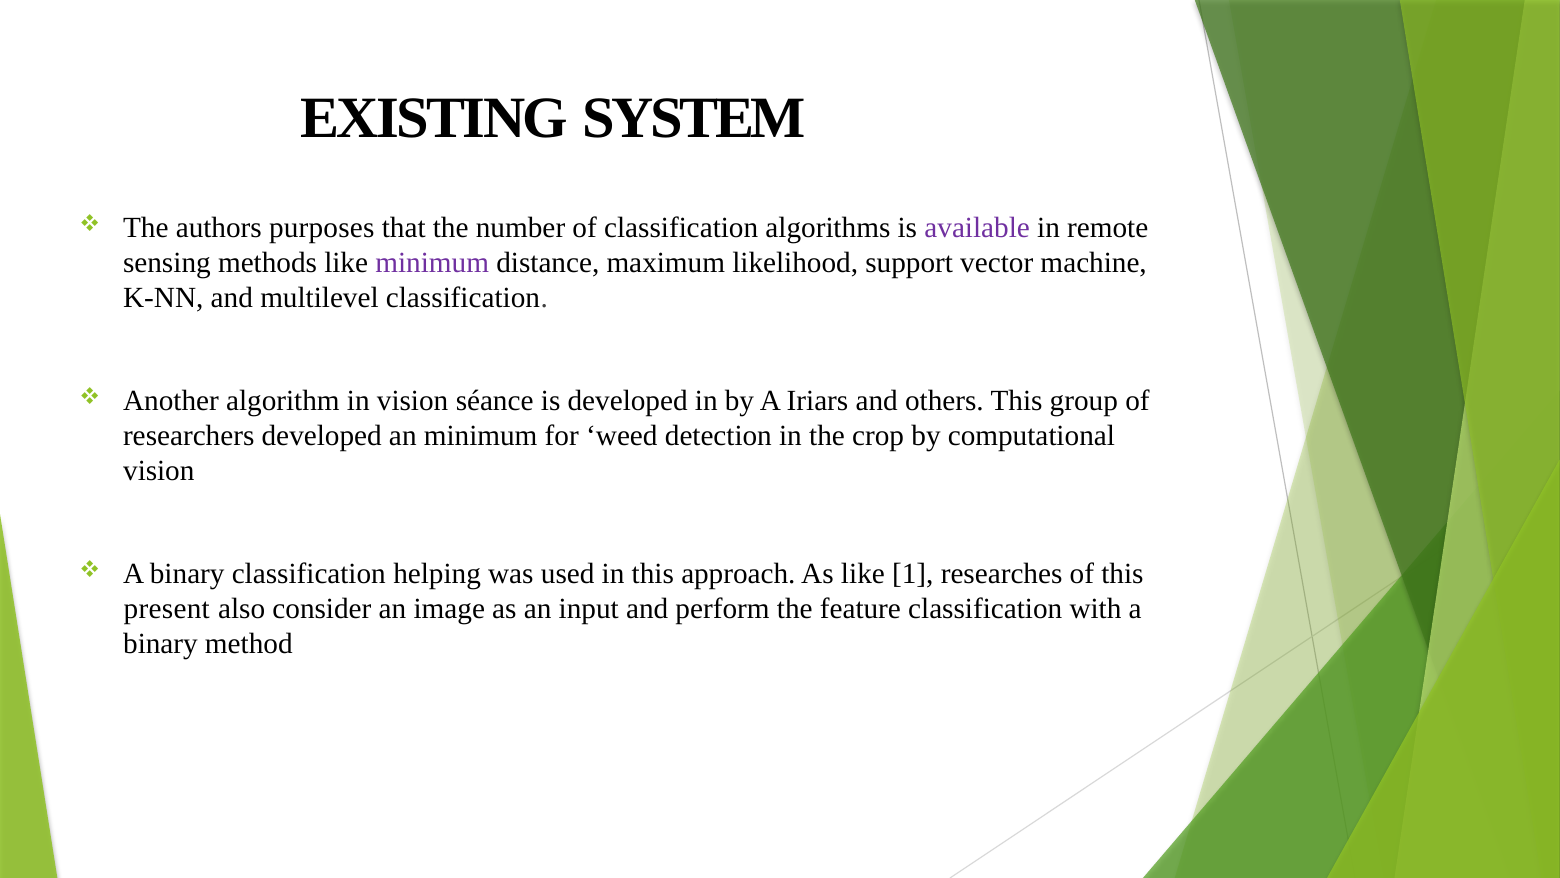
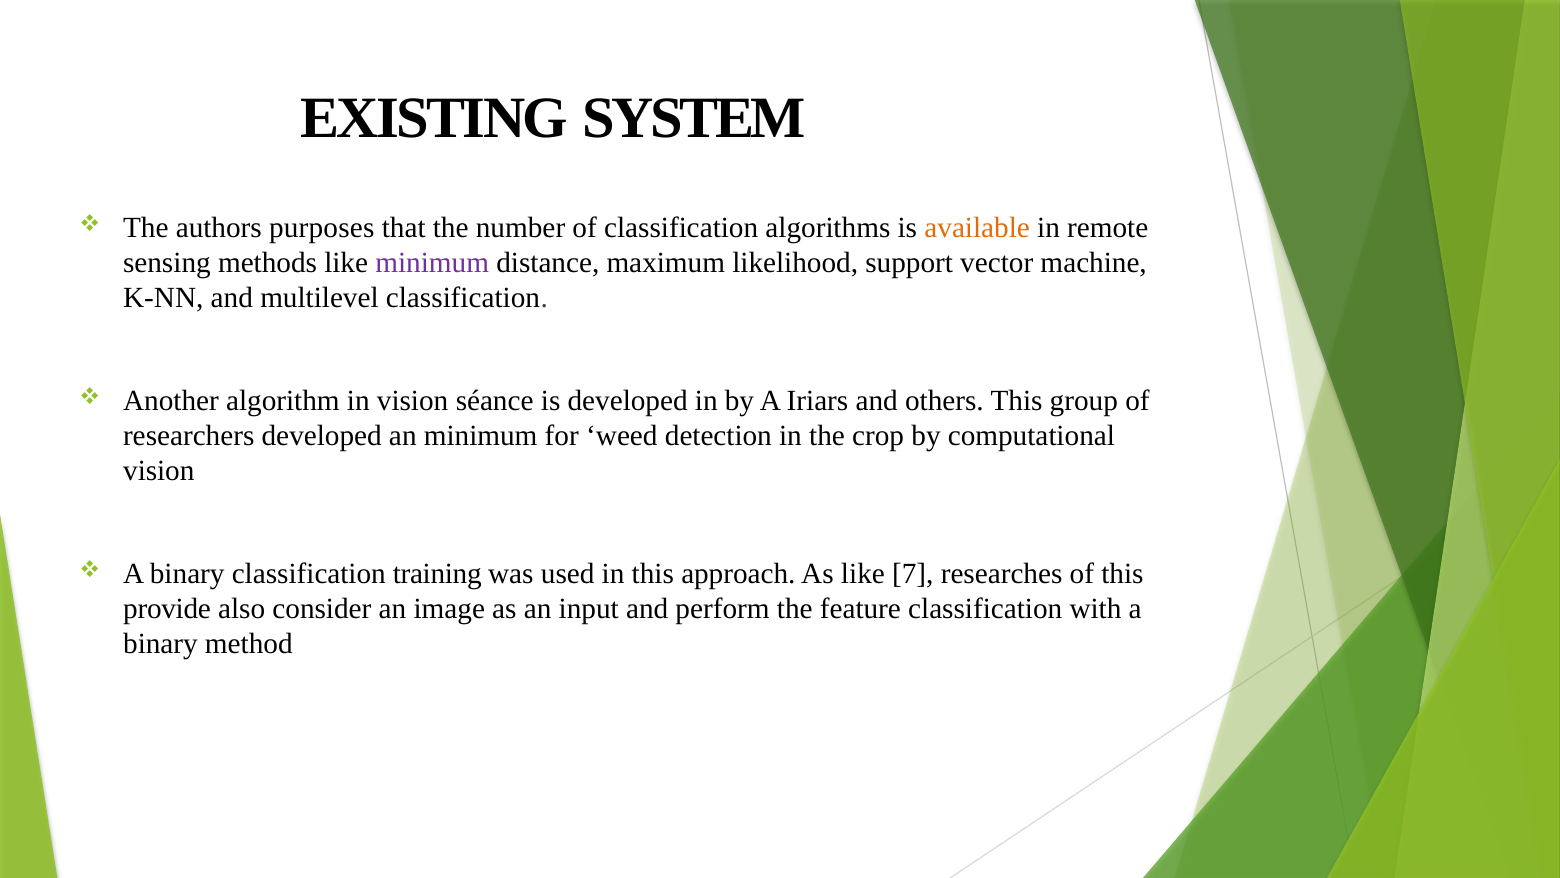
available colour: purple -> orange (977, 228)
helping: helping -> training (437, 574)
1: 1 -> 7 (913, 574)
present: present -> provide (167, 609)
